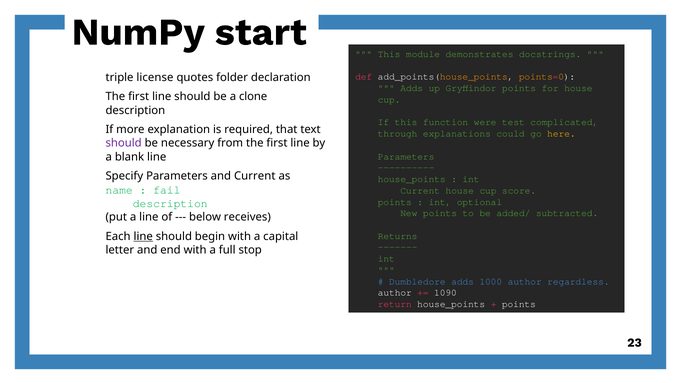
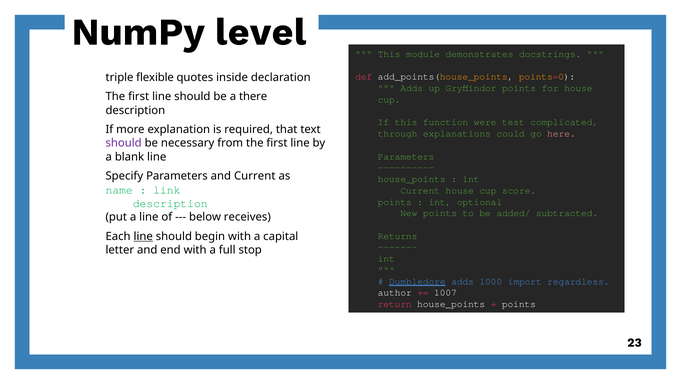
start: start -> level (261, 32)
license: license -> flexible (155, 77)
folder: folder -> inside (232, 77)
clone: clone -> there (253, 97)
here colour: yellow -> pink (561, 134)
fail: fail -> link (167, 190)
Dumbledore underline: none -> present (417, 282)
1000 author: author -> import (525, 282)
1090: 1090 -> 1007 (445, 293)
